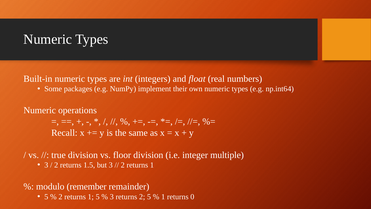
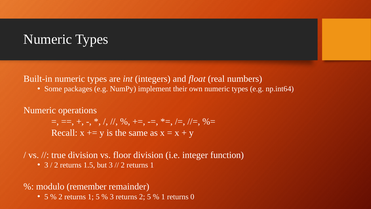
multiple: multiple -> function (227, 155)
